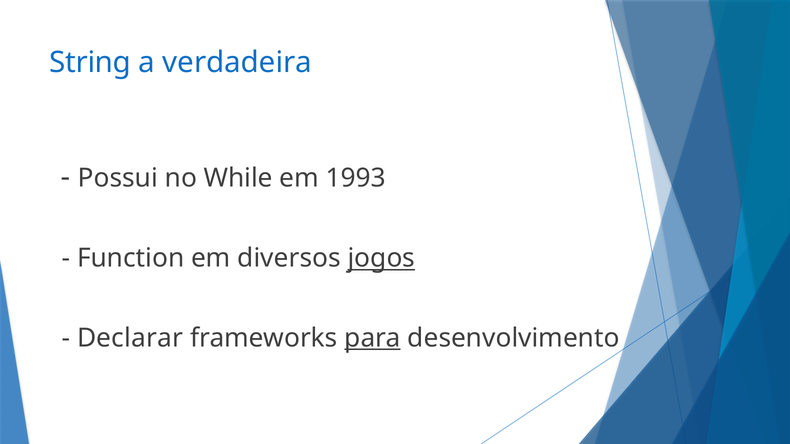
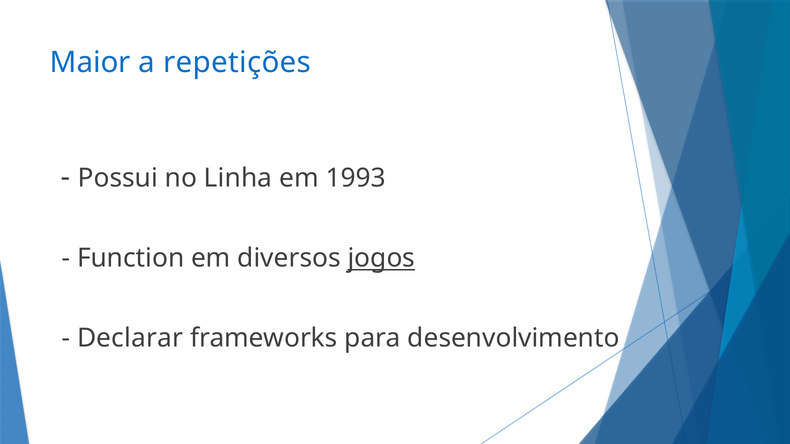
String: String -> Maior (90, 62)
verdadeira: verdadeira -> repetições (237, 62)
While: While -> Linha (238, 178)
para underline: present -> none (373, 338)
